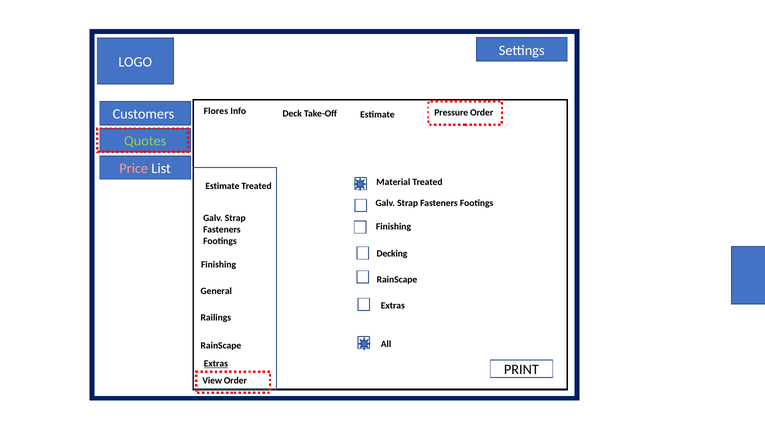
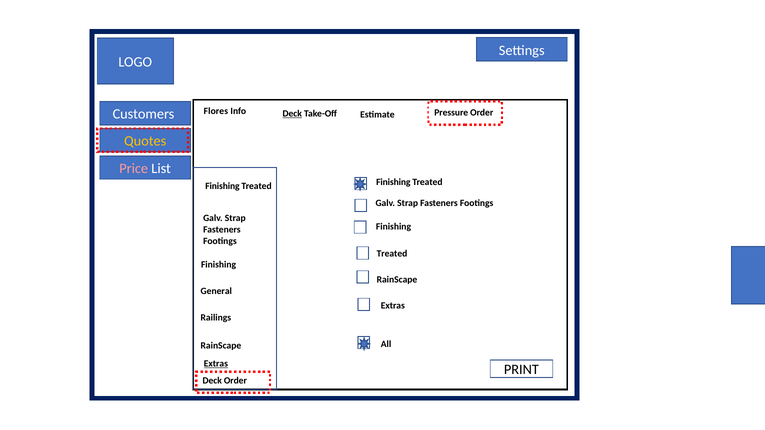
Deck underline: none -> present (292, 114)
Quotes colour: light green -> yellow (145, 141)
Material: Material -> Finishing (393, 182)
Estimate: Estimate -> Finishing (222, 186)
Decking: Decking -> Treated (392, 254)
View: View -> Deck (212, 381)
